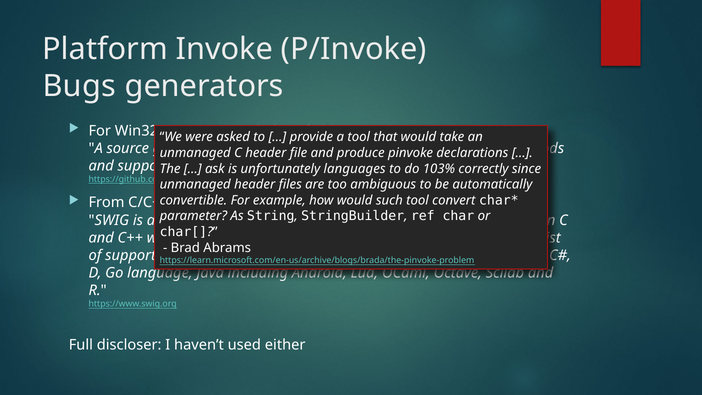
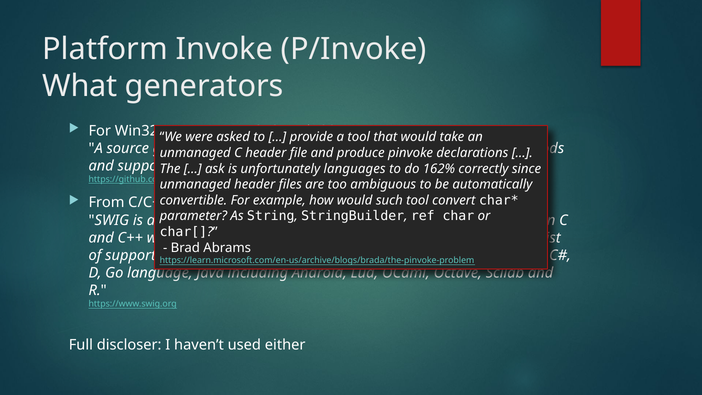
Bugs: Bugs -> What (80, 86)
103%: 103% -> 162% (439, 169)
